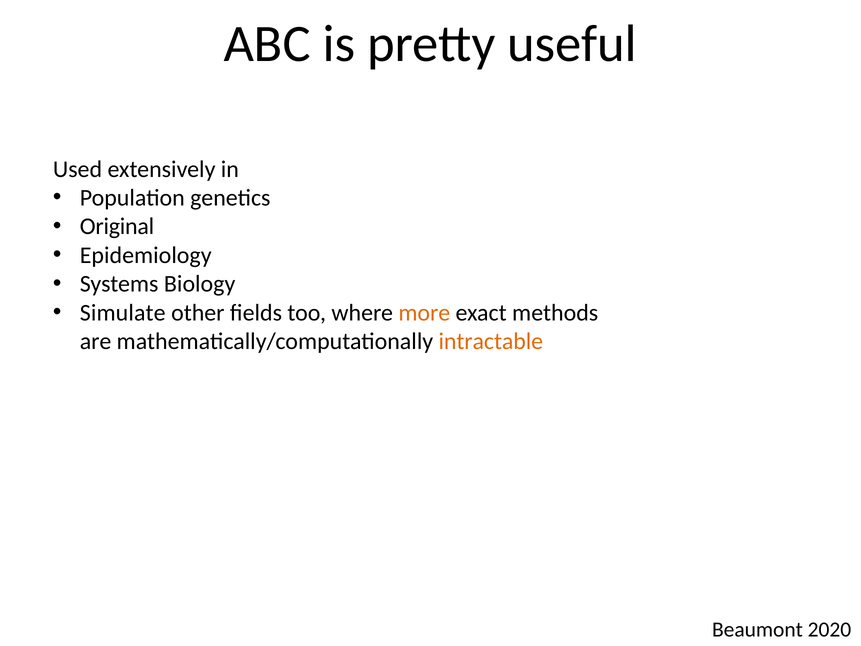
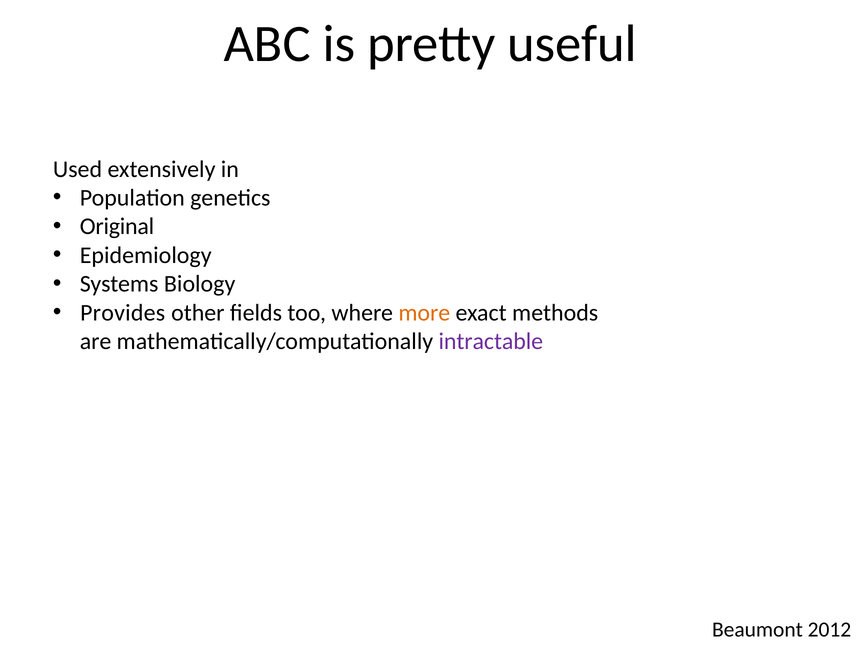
Simulate: Simulate -> Provides (123, 313)
intractable colour: orange -> purple (491, 341)
2020: 2020 -> 2012 (829, 630)
